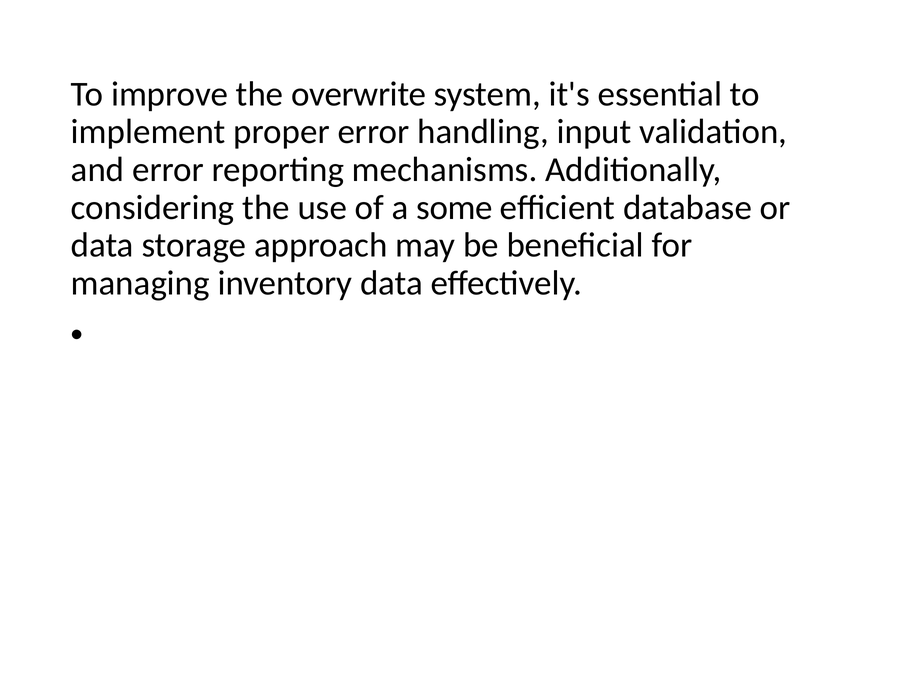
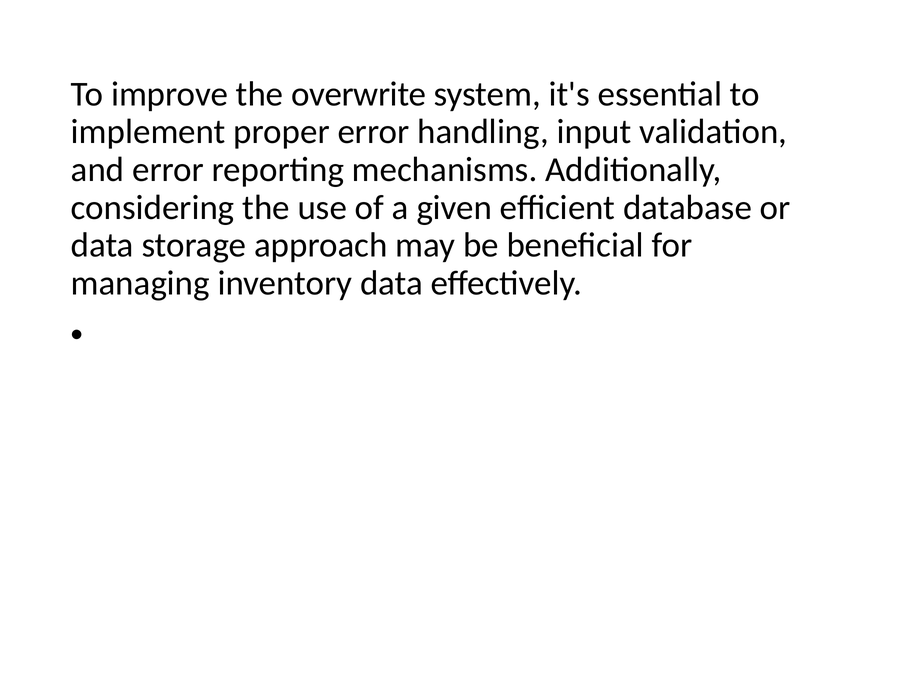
some: some -> given (454, 208)
